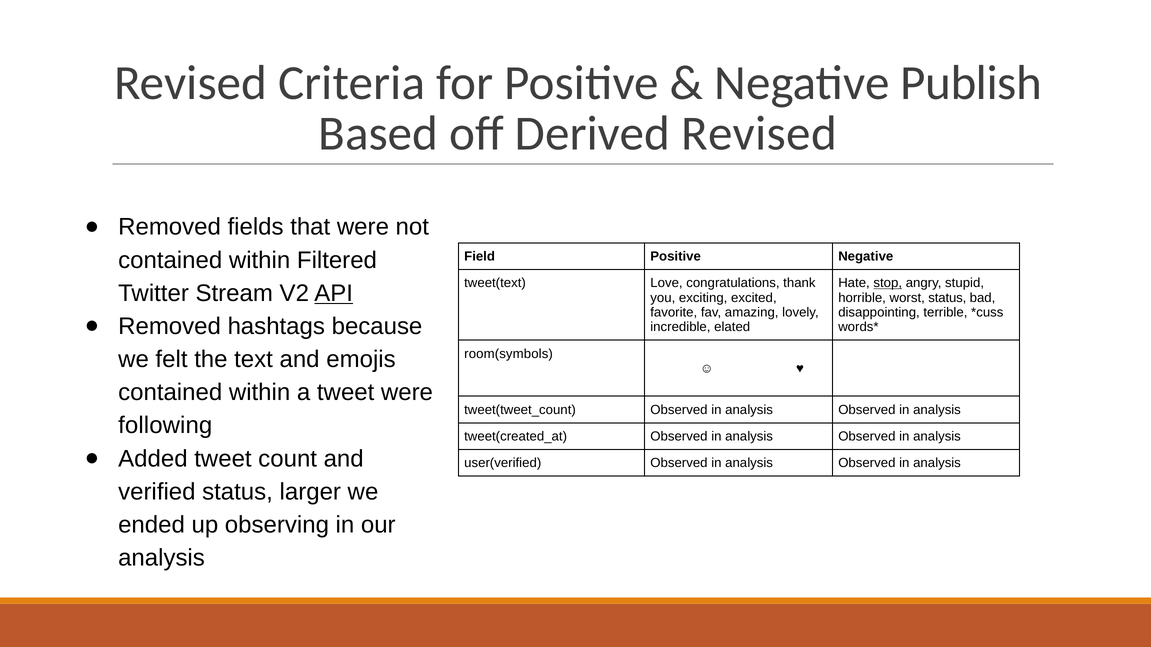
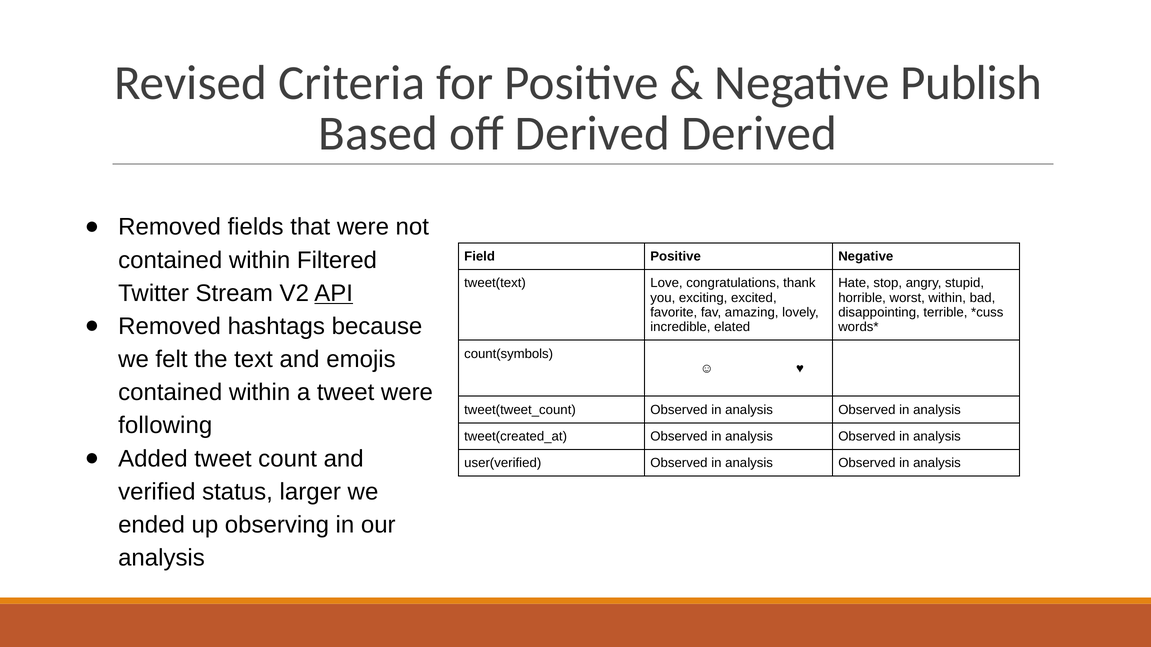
Derived Revised: Revised -> Derived (759, 133)
stop underline: present -> none (888, 283)
worst status: status -> within (947, 298)
room(symbols: room(symbols -> count(symbols (509, 354)
